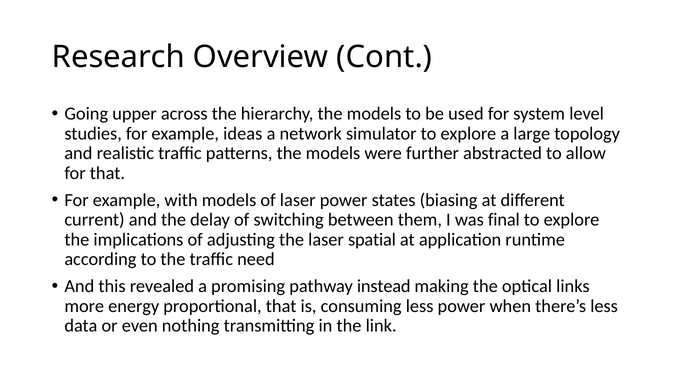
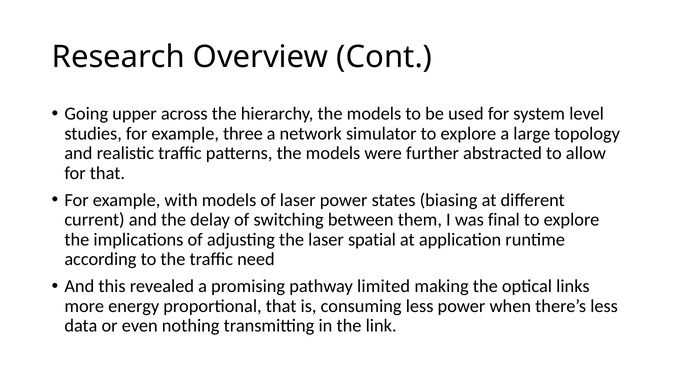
ideas: ideas -> three (243, 134)
instead: instead -> limited (384, 287)
